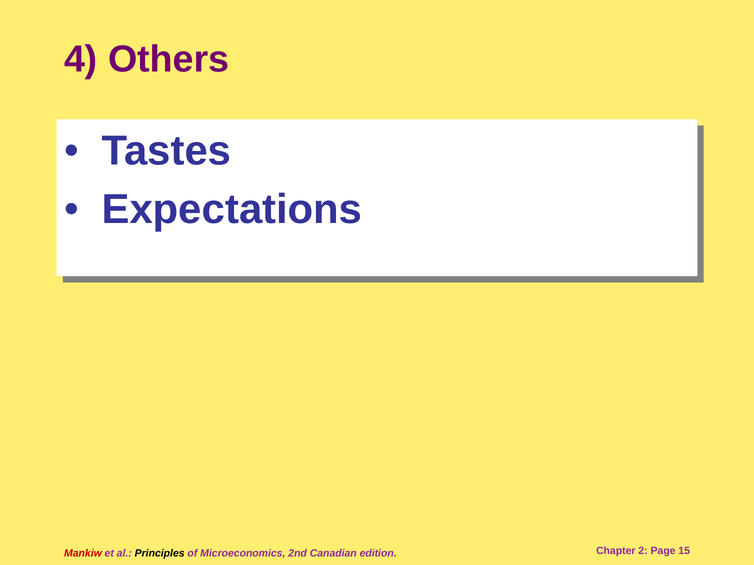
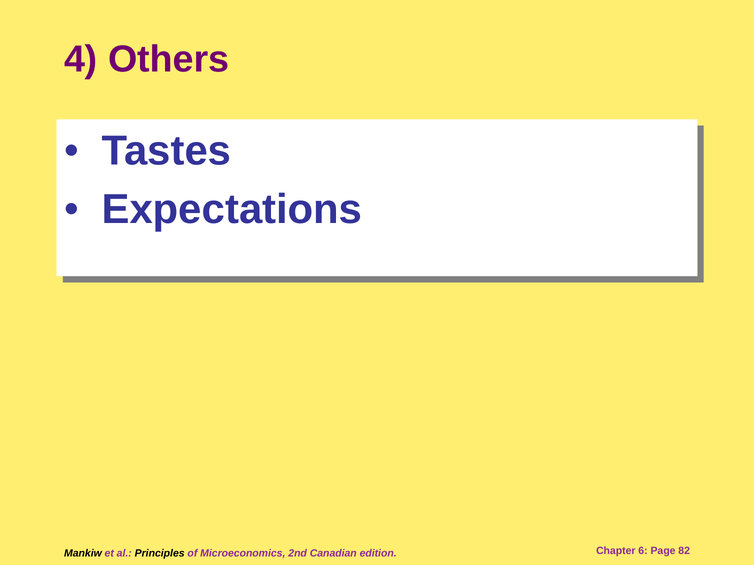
Mankiw colour: red -> black (83, 554)
2: 2 -> 6 (643, 551)
15: 15 -> 82 (684, 551)
